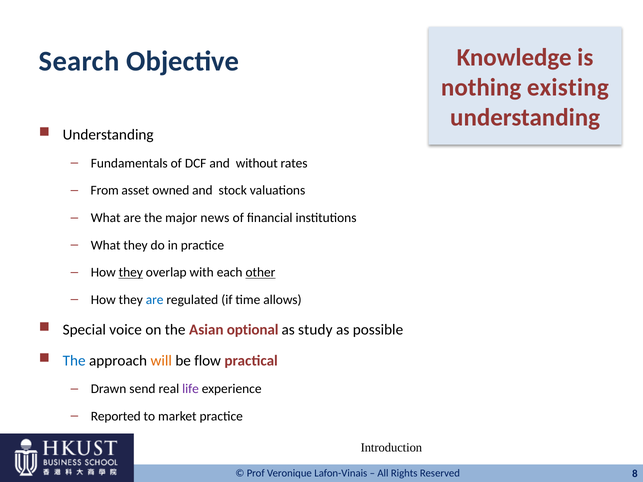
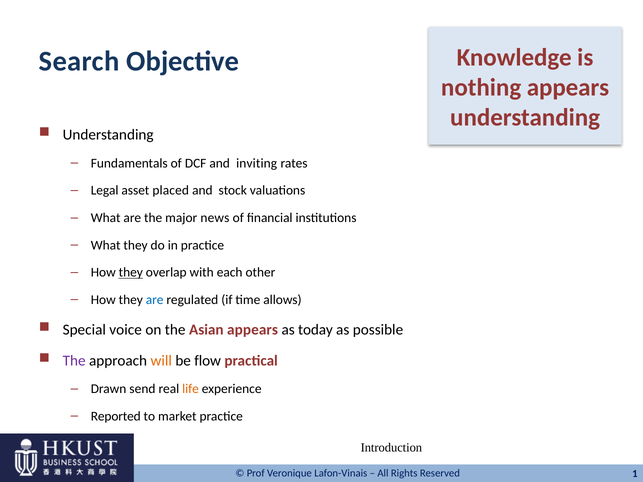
nothing existing: existing -> appears (568, 87)
without: without -> inviting (257, 163)
From: From -> Legal (105, 191)
owned: owned -> placed (171, 191)
other underline: present -> none (260, 273)
Asian optional: optional -> appears (253, 330)
study: study -> today (315, 330)
The colour: blue -> purple (74, 361)
life colour: purple -> orange (191, 389)
8: 8 -> 1 (635, 474)
